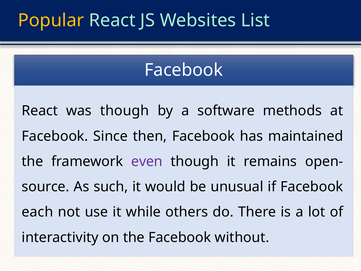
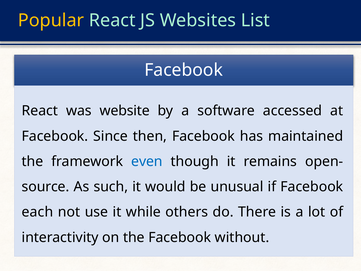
was though: though -> website (125, 111)
methods: methods -> accessed (293, 111)
even colour: purple -> blue (147, 161)
